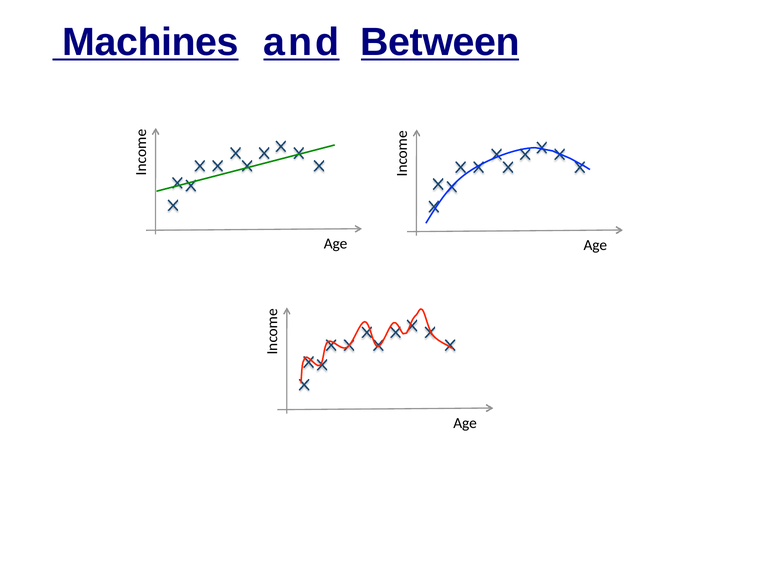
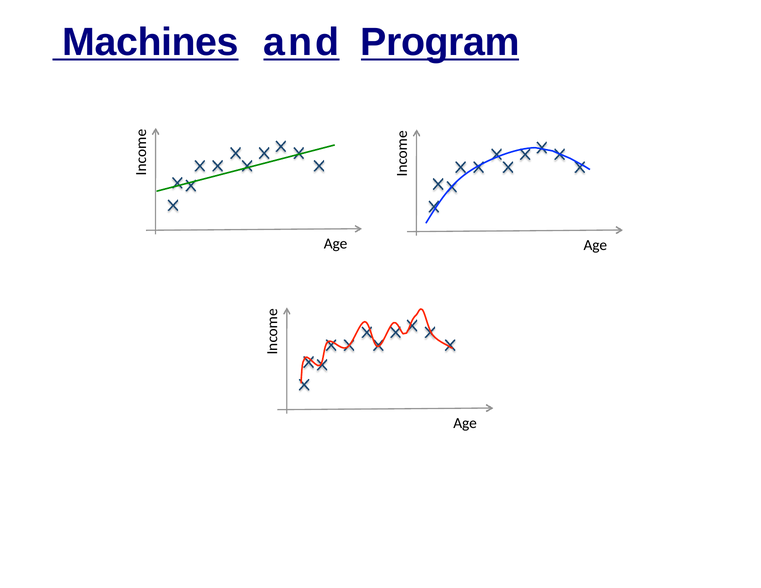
Between: Between -> Program (440, 42)
